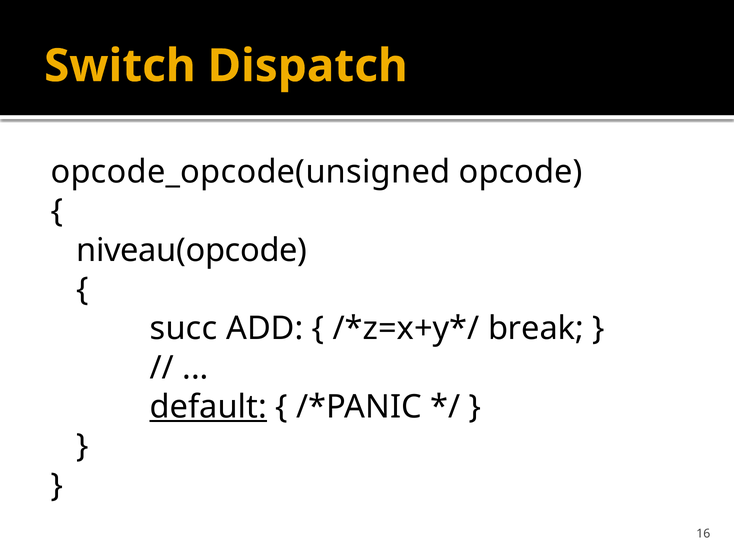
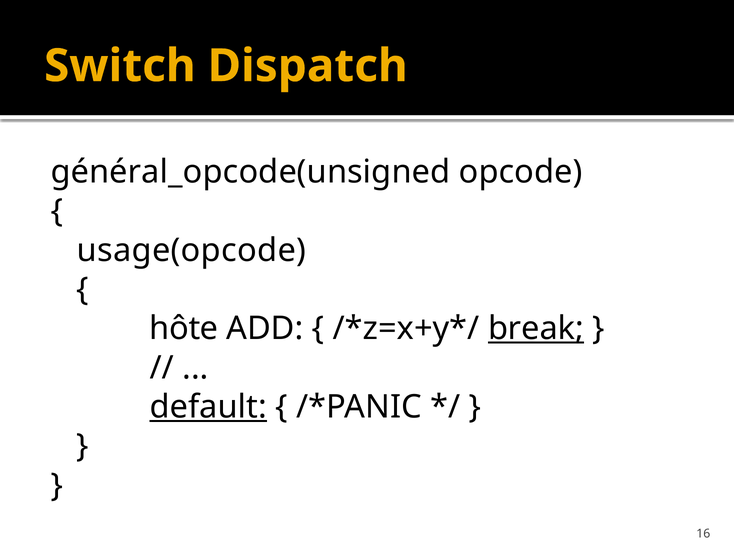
opcode_opcode(unsigned: opcode_opcode(unsigned -> général_opcode(unsigned (251, 172)
niveau(opcode: niveau(opcode -> usage(opcode (191, 250)
succ: succ -> hôte (184, 328)
break underline: none -> present (536, 328)
